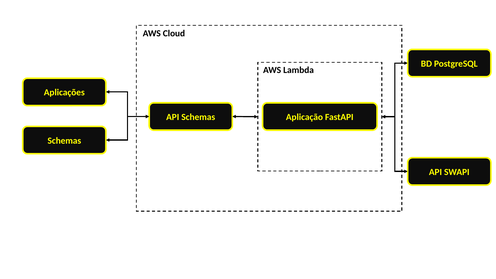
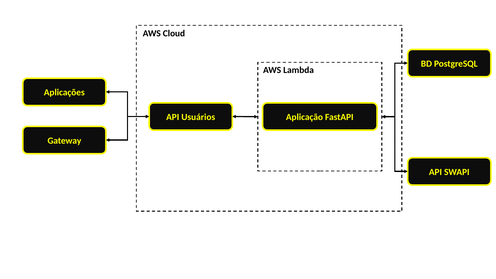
API Schemas: Schemas -> Usuários (198, 117)
Schemas: Schemas -> Gateway (64, 141)
